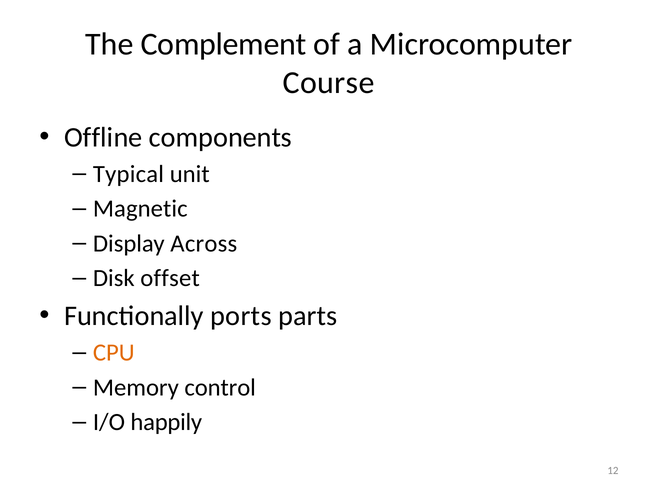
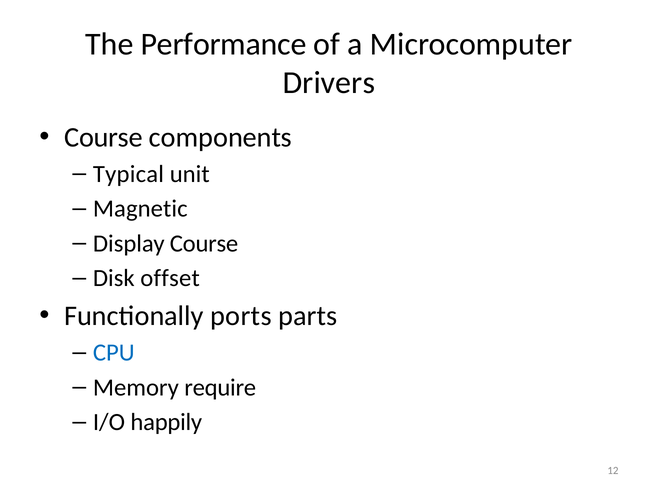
Complement: Complement -> Performance (224, 44)
Course: Course -> Drivers (329, 83)
Offline: Offline -> Course (104, 137)
Display Across: Across -> Course (204, 244)
CPU colour: orange -> blue (114, 353)
control: control -> require (220, 388)
